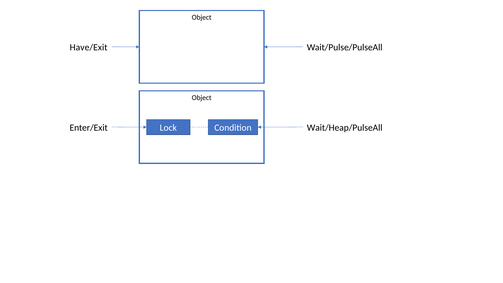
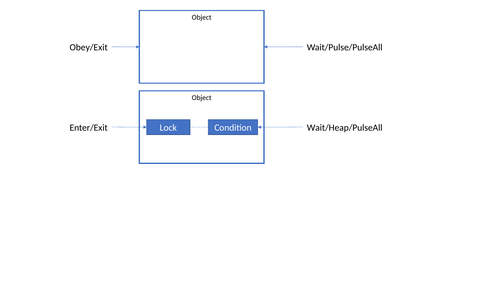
Have/Exit: Have/Exit -> Obey/Exit (89, 47)
